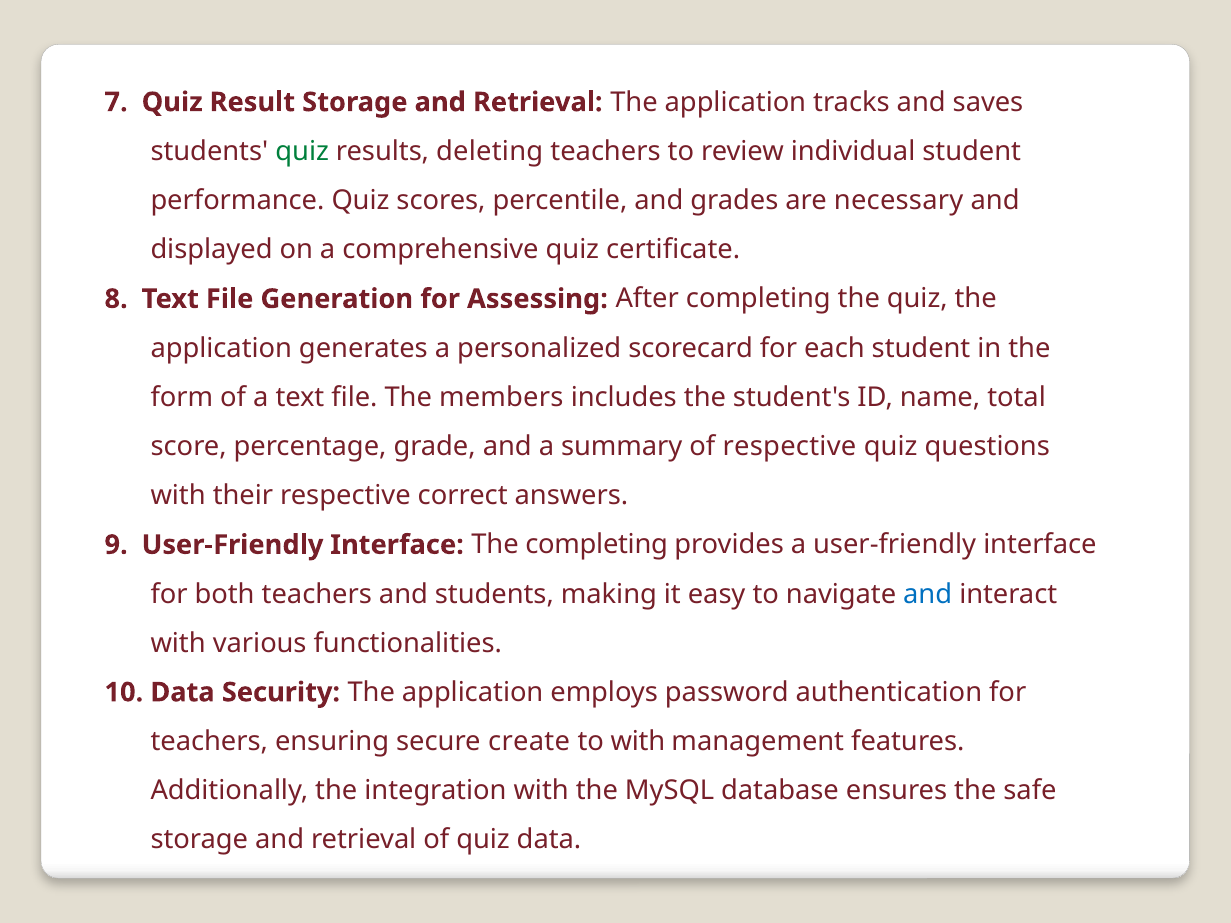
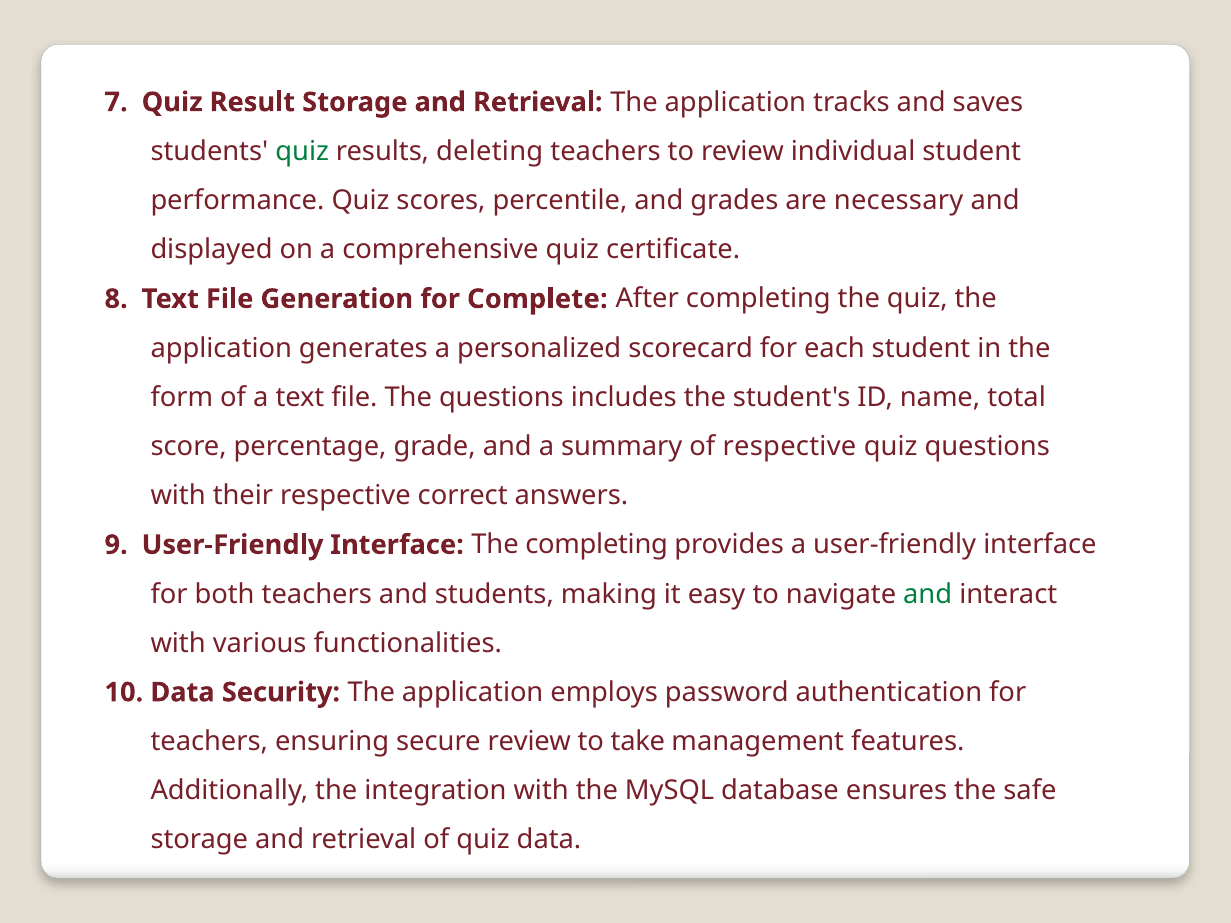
Assessing: Assessing -> Complete (537, 299)
The members: members -> questions (501, 397)
and colour: blue -> green (928, 594)
secure create: create -> review (529, 742)
to with: with -> take (638, 742)
